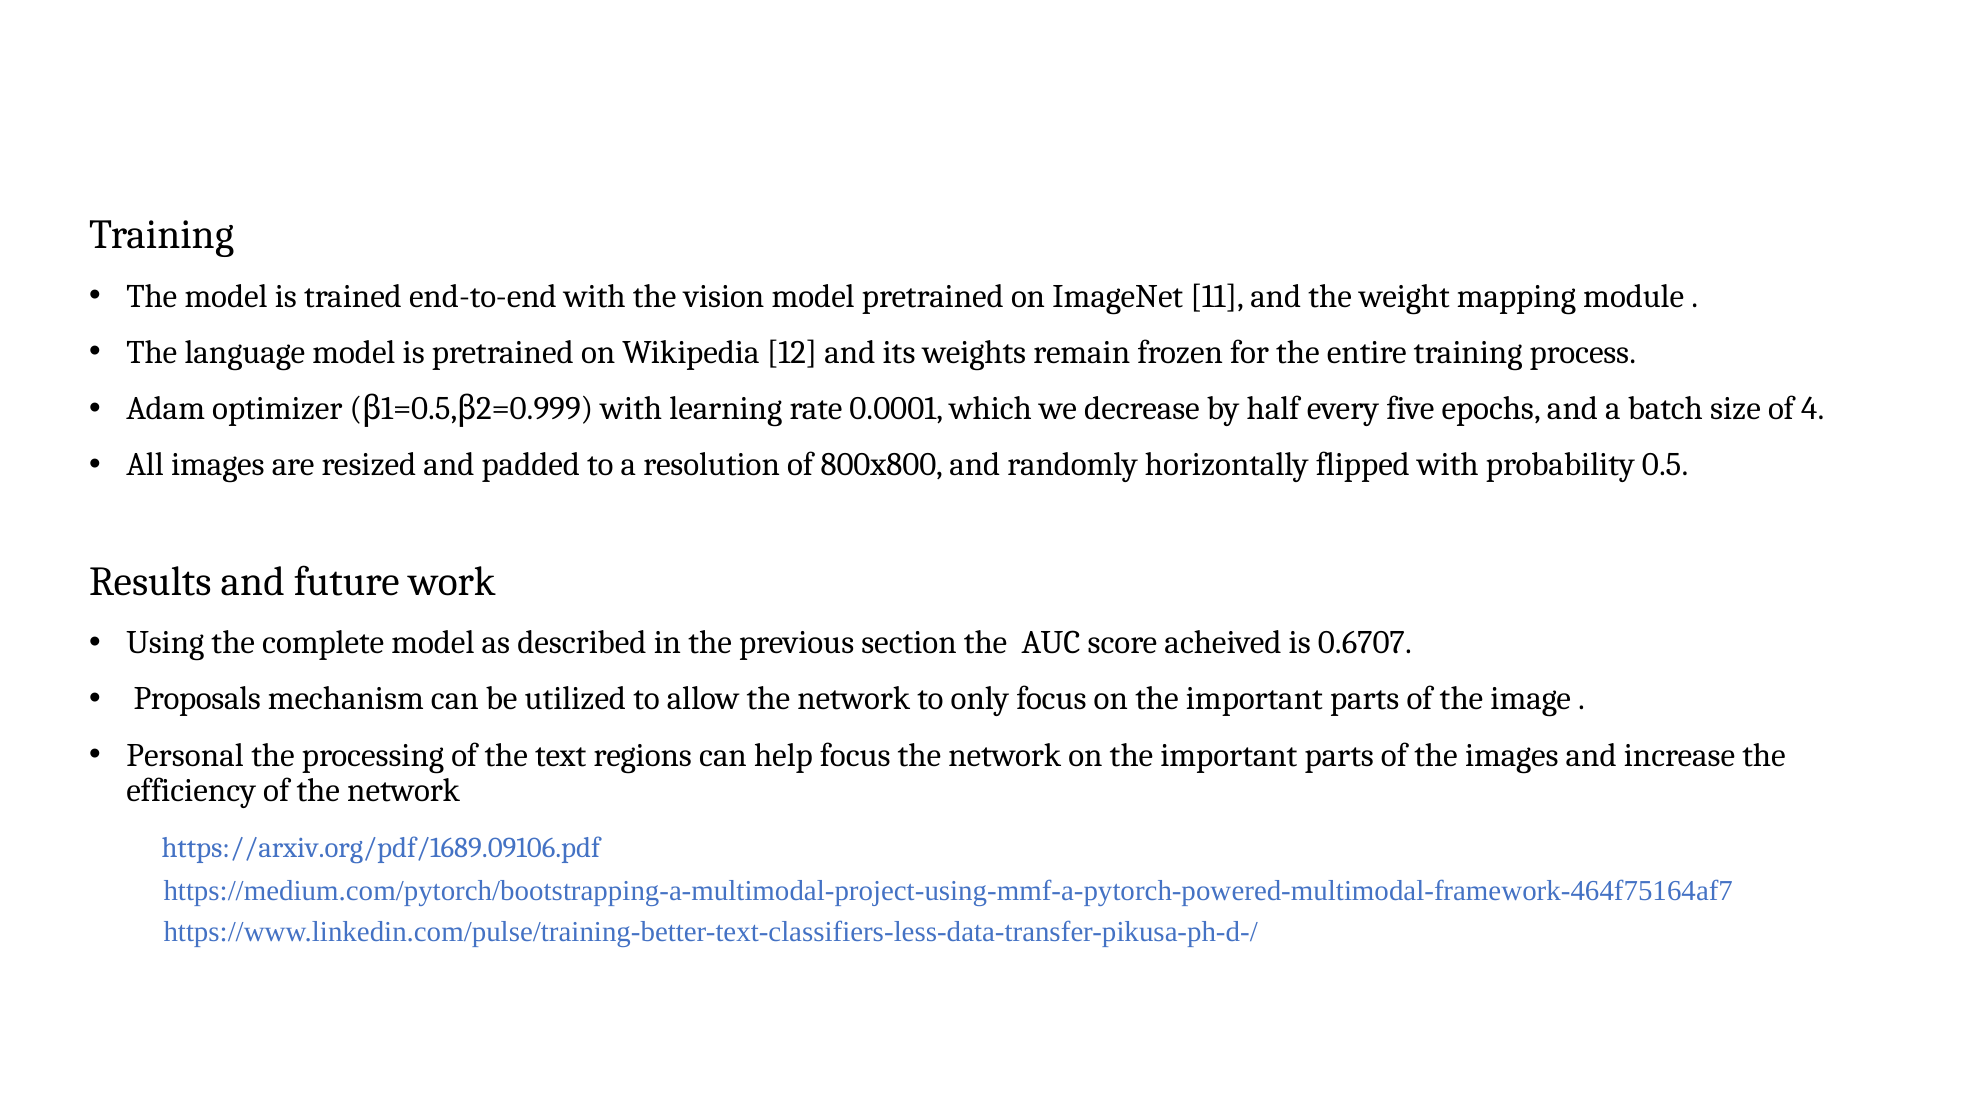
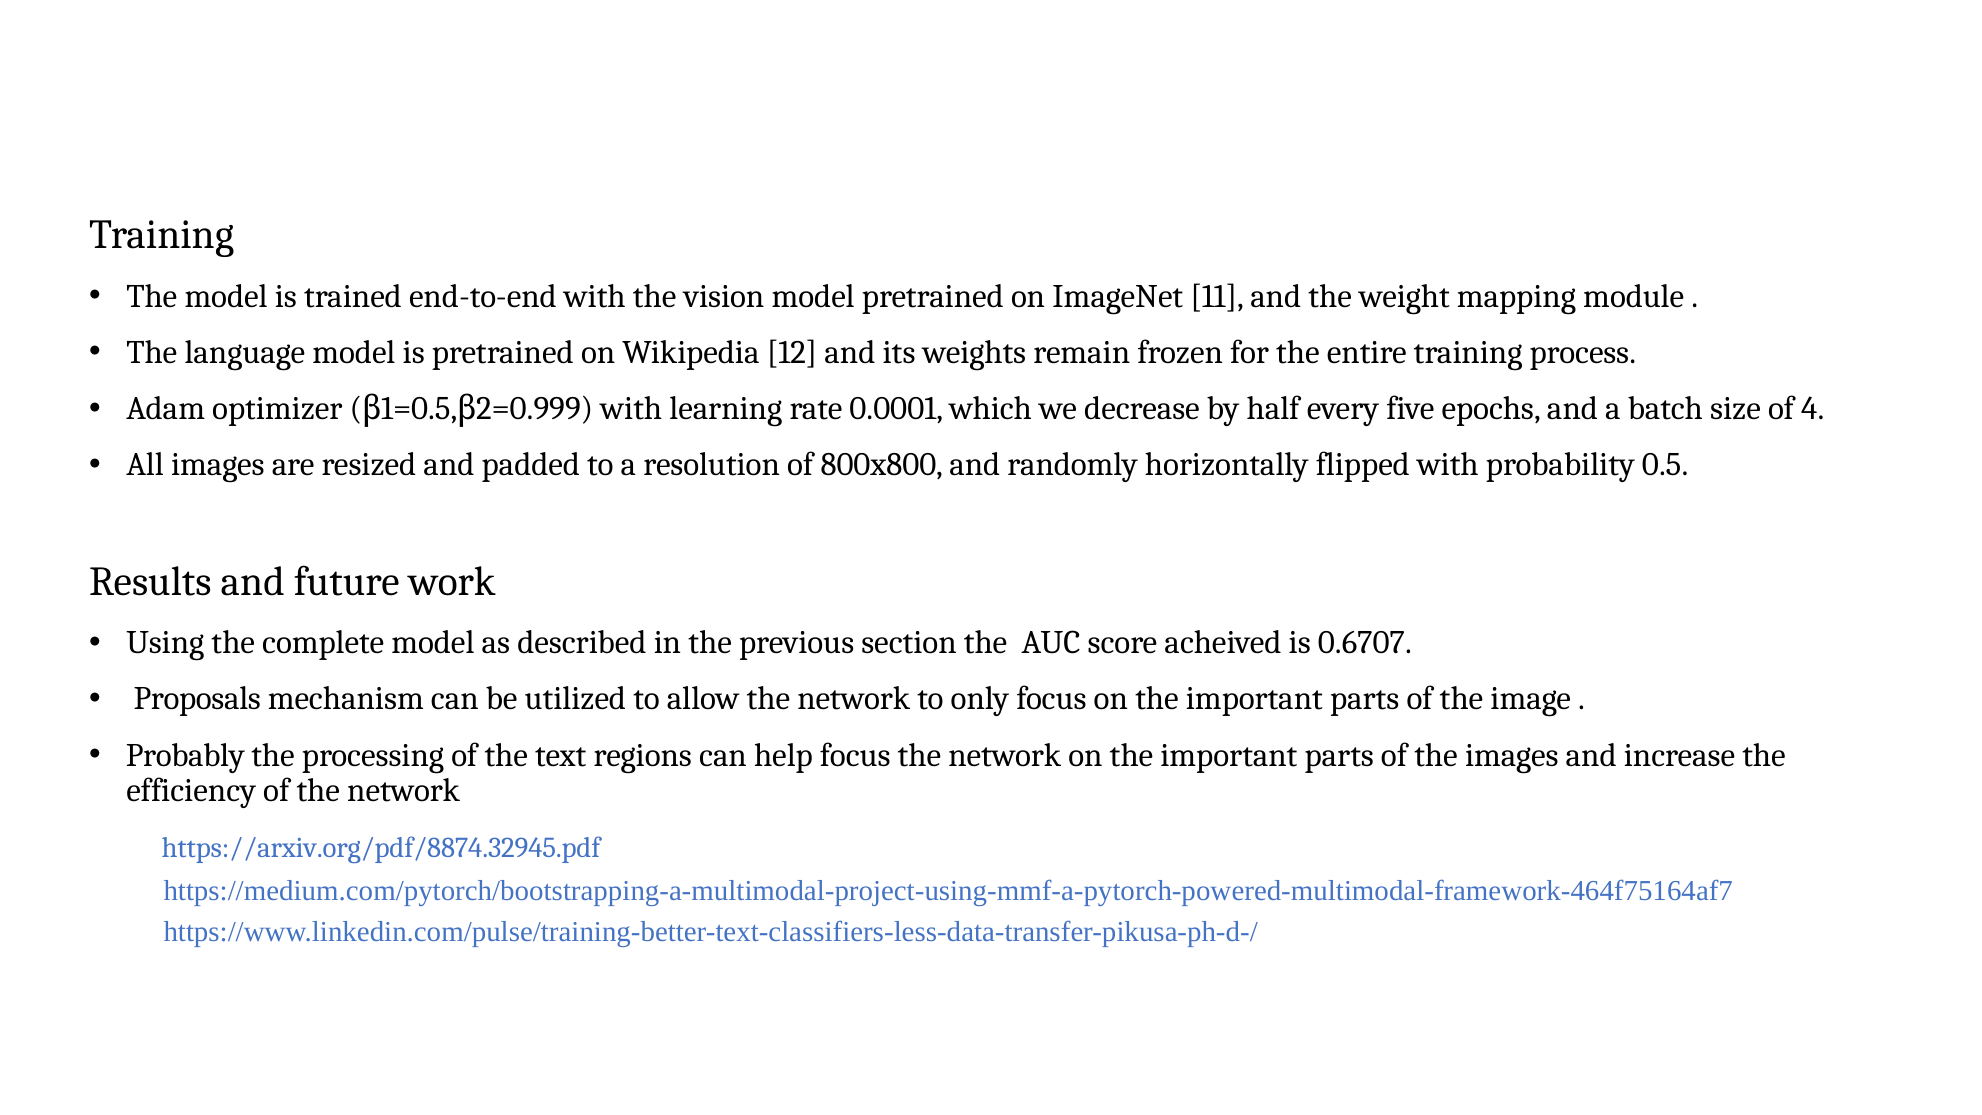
Personal: Personal -> Probably (185, 755)
https://arxiv.org/pdf/1689.09106.pdf: https://arxiv.org/pdf/1689.09106.pdf -> https://arxiv.org/pdf/8874.32945.pdf (381, 848)
